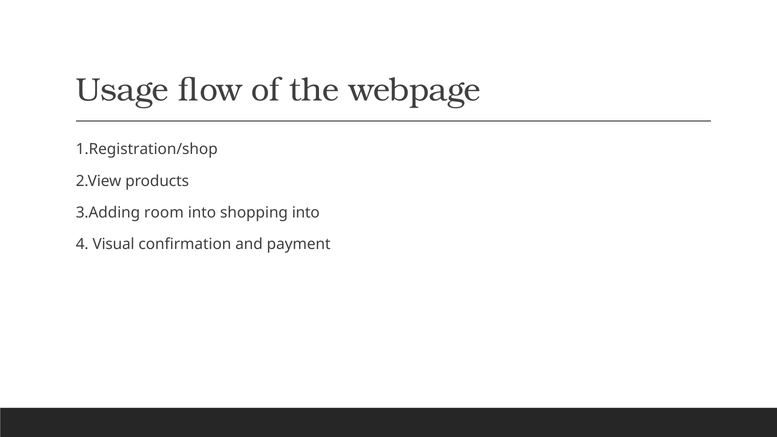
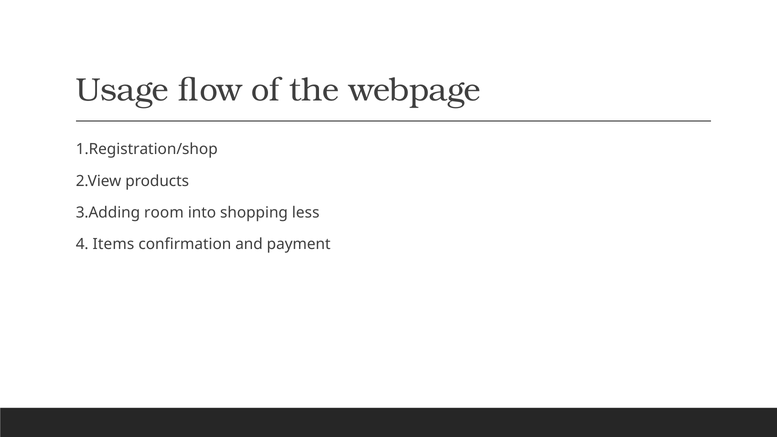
shopping into: into -> less (306, 213)
Visual: Visual -> Items (113, 244)
